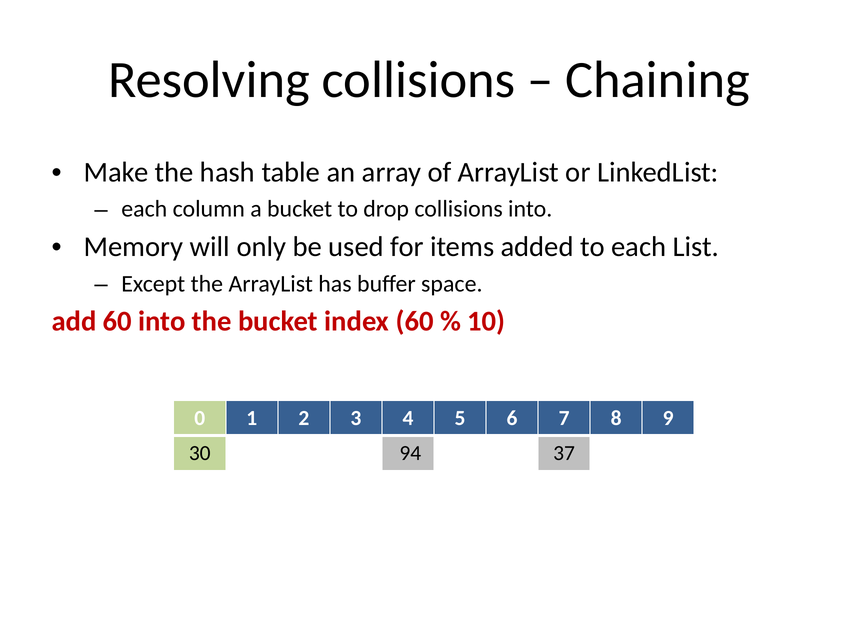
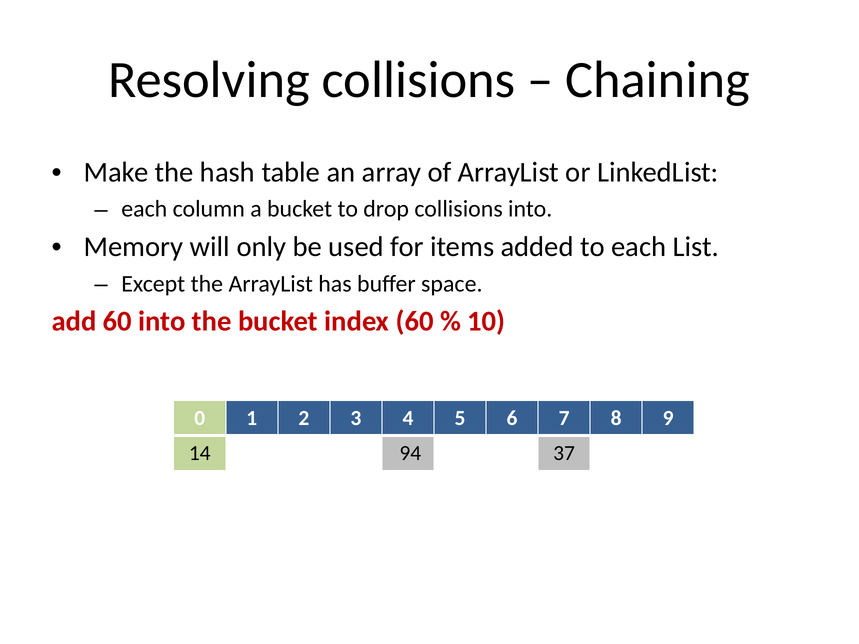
30: 30 -> 14 (200, 453)
